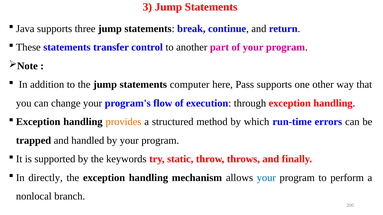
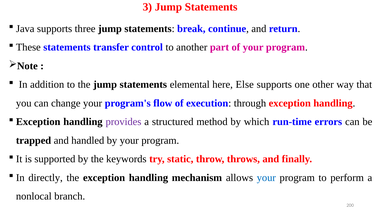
computer: computer -> elemental (190, 85)
Pass: Pass -> Else (245, 85)
provides colour: orange -> purple (124, 122)
